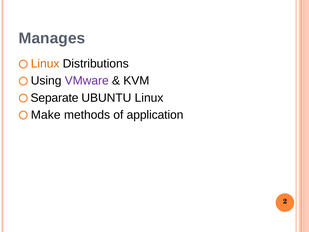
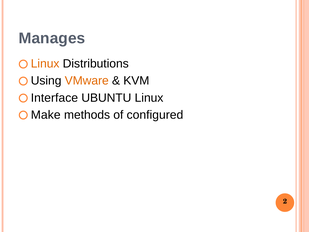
VMware colour: purple -> orange (87, 81)
Separate: Separate -> Interface (54, 98)
application: application -> configured (155, 115)
